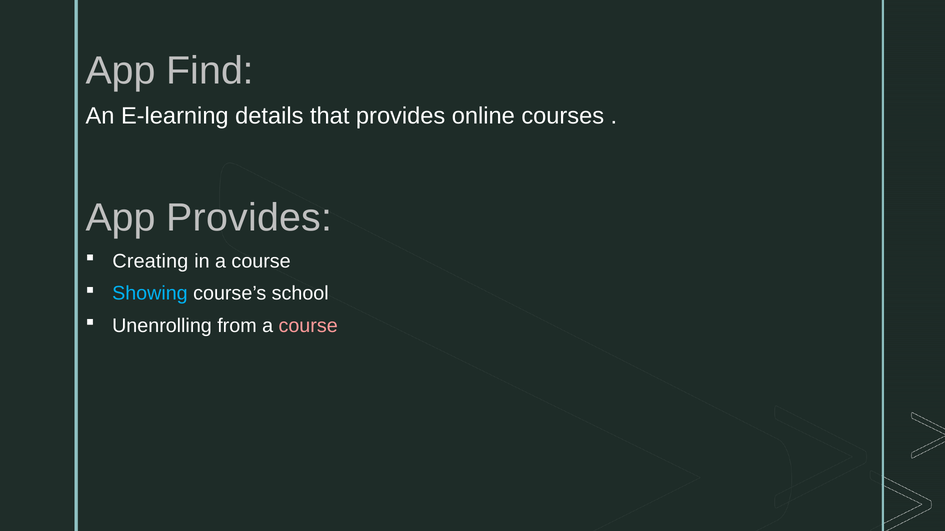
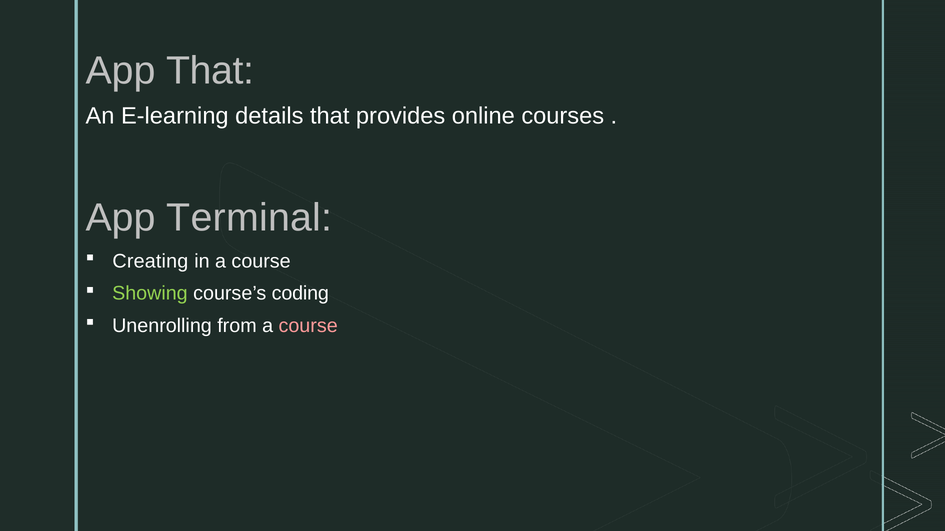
App Find: Find -> That (210, 71)
App Provides: Provides -> Terminal (249, 218)
Showing colour: light blue -> light green (150, 294)
school: school -> coding (300, 294)
